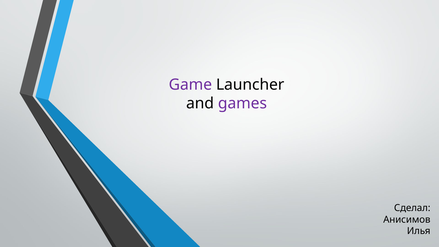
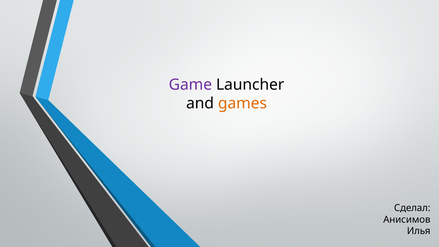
games colour: purple -> orange (242, 103)
